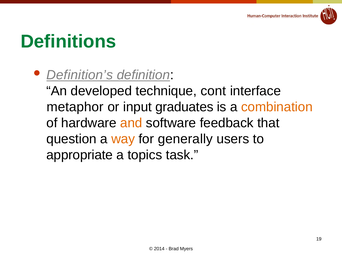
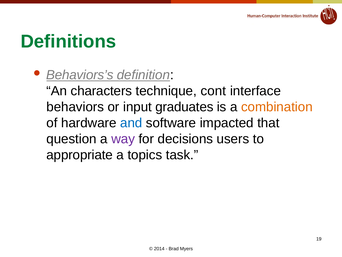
Definition’s: Definition’s -> Behaviors’s (80, 75)
developed: developed -> characters (101, 91)
metaphor: metaphor -> behaviors (75, 107)
and colour: orange -> blue (131, 123)
feedback: feedback -> impacted (227, 123)
way colour: orange -> purple (123, 139)
generally: generally -> decisions (185, 139)
